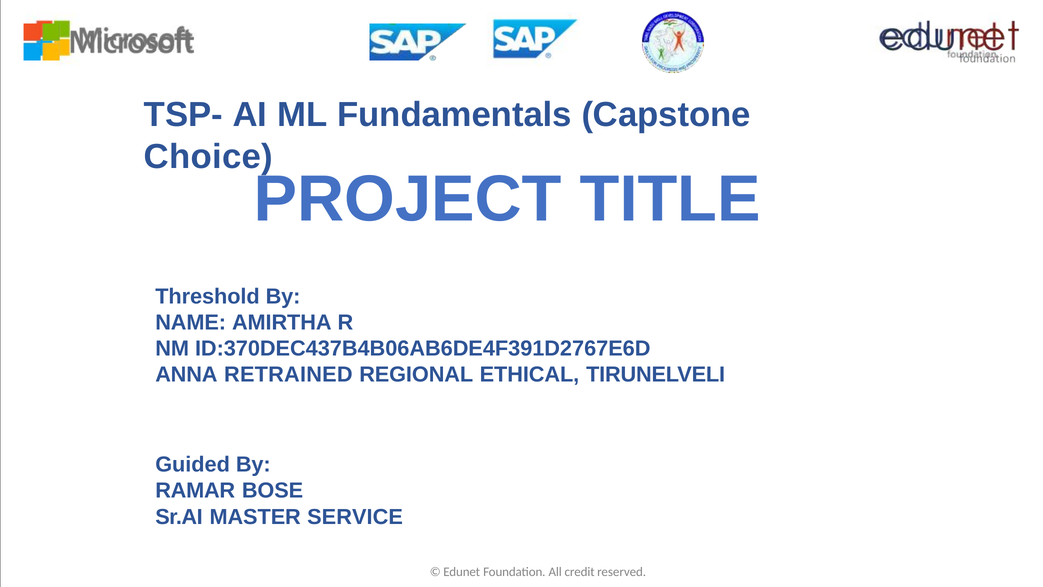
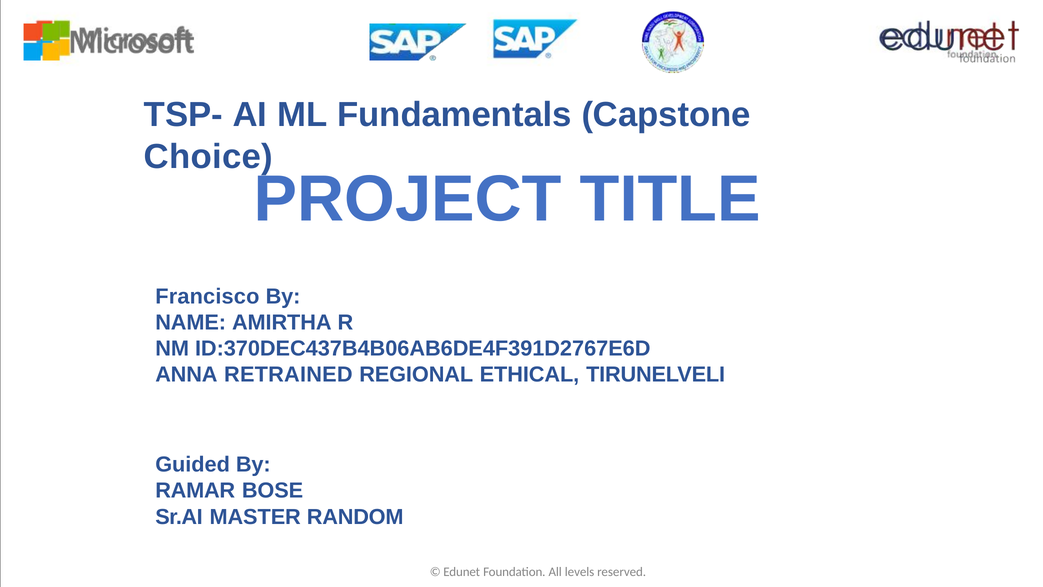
Threshold: Threshold -> Francisco (207, 296)
SERVICE: SERVICE -> RANDOM (355, 517)
credit: credit -> levels (580, 571)
